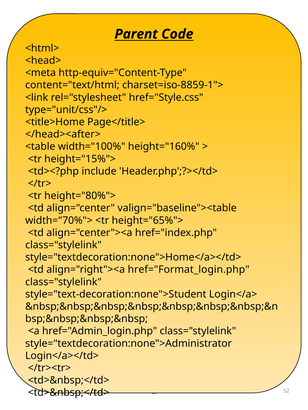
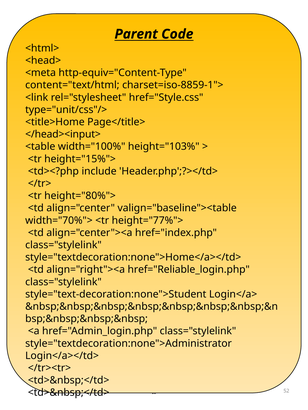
</head><after>: </head><after> -> </head><input> (63, 135)
height="160%: height="160% -> height="103% (164, 147)
height="65%">: height="65%"> -> height="77%"> (147, 221)
href="Format_login.php: href="Format_login.php -> href="Reliable_login.php (189, 270)
